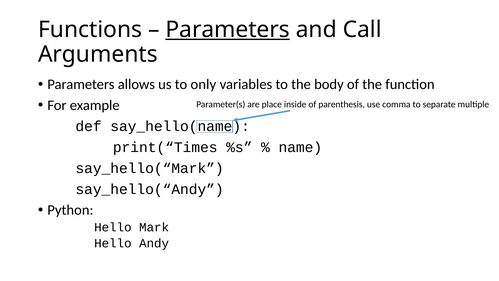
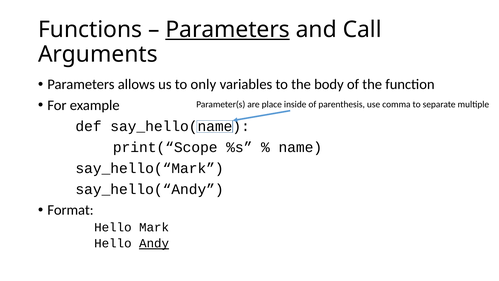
print(“Times: print(“Times -> print(“Scope (165, 147)
Python: Python -> Format (70, 210)
Andy underline: none -> present (154, 243)
